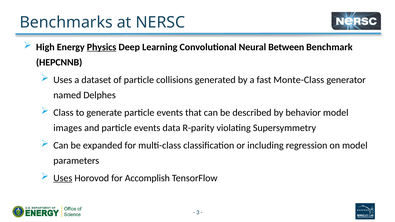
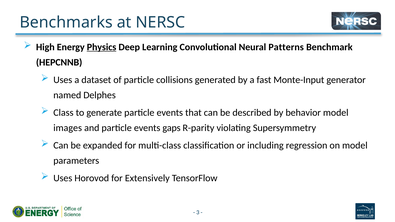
Between: Between -> Patterns (286, 47)
Monte-Class: Monte-Class -> Monte-Input (299, 80)
data: data -> gaps (172, 128)
Uses underline: present -> none (63, 178)
Accomplish: Accomplish -> Extensively (147, 178)
